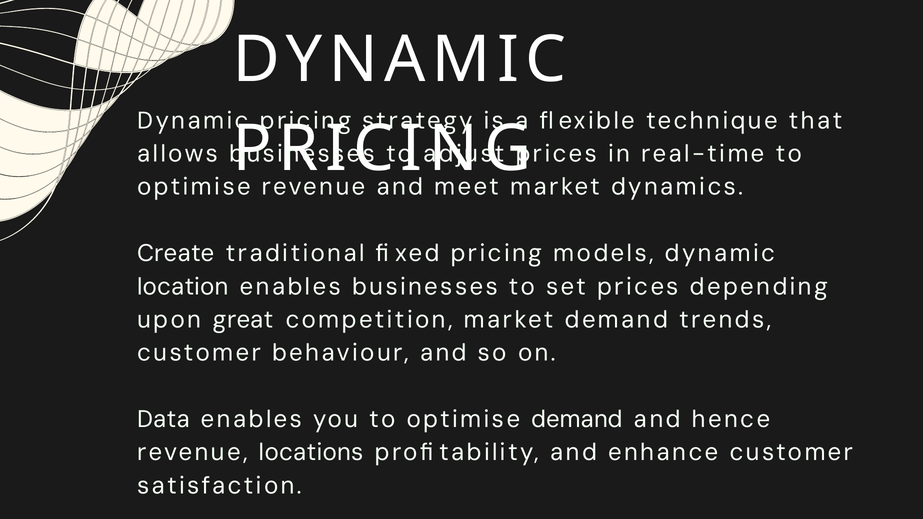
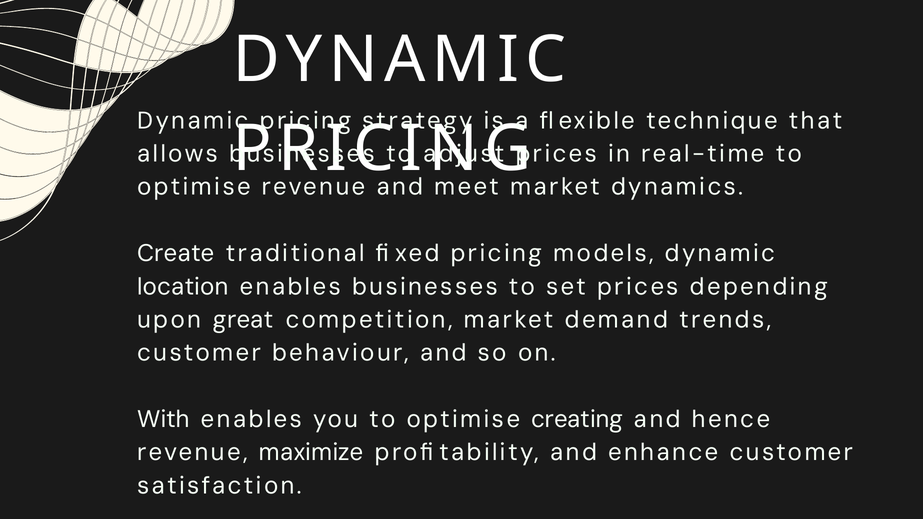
Data: Data -> With (164, 419)
optimise demand: demand -> creating (577, 419)
locations: locations -> maximize (311, 453)
